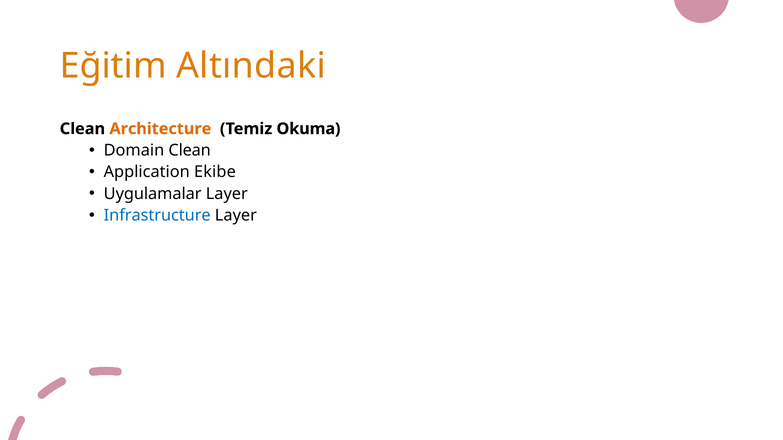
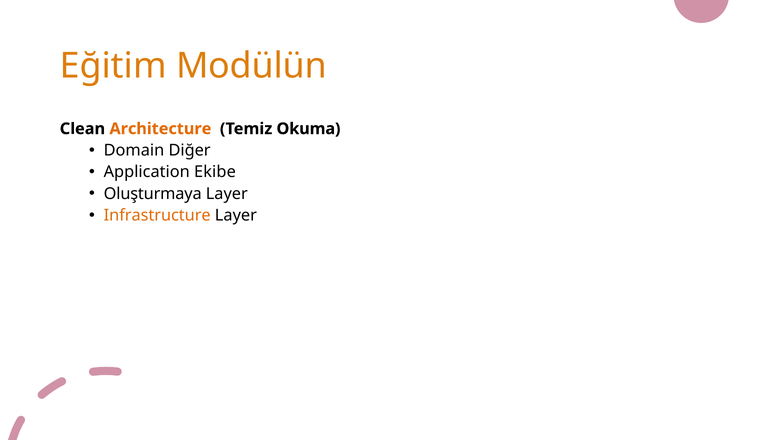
Altındaki: Altındaki -> Modülün (251, 66)
Domain Clean: Clean -> Diğer (190, 151)
Uygulamalar: Uygulamalar -> Oluşturmaya (153, 194)
Infrastructure colour: blue -> orange (157, 216)
